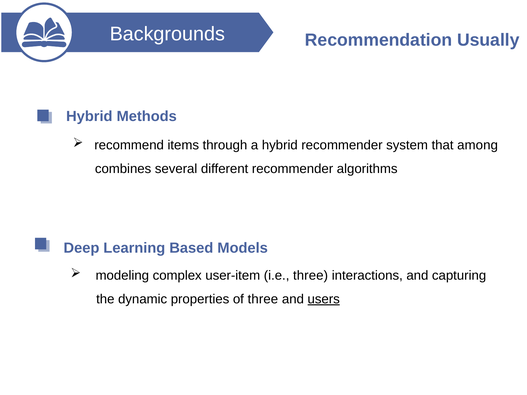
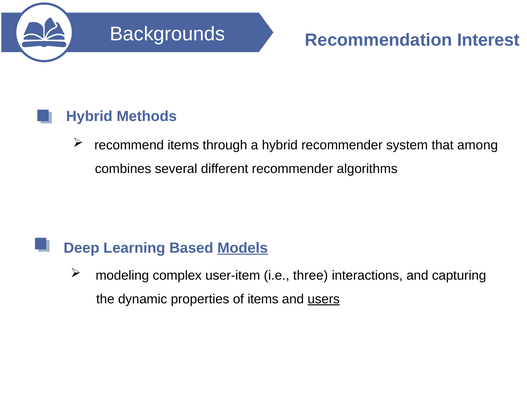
Usually: Usually -> Interest (488, 40)
Models underline: none -> present (243, 248)
of three: three -> items (263, 299)
